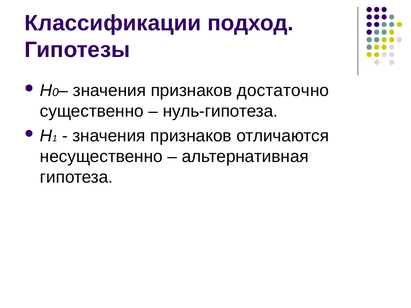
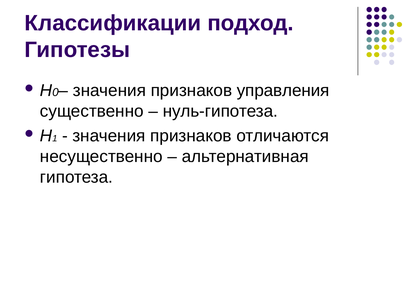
достаточно: достаточно -> управления (283, 91)
